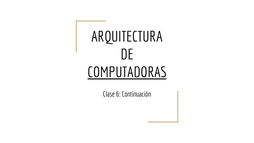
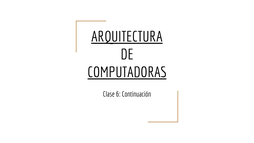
ARQUITECTURA underline: none -> present (127, 37)
